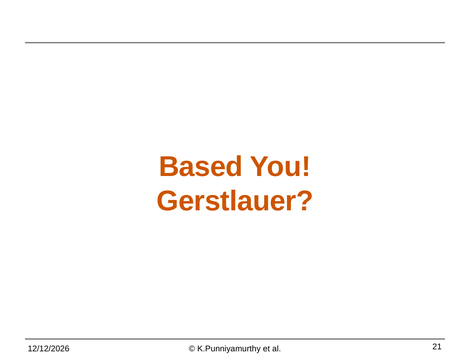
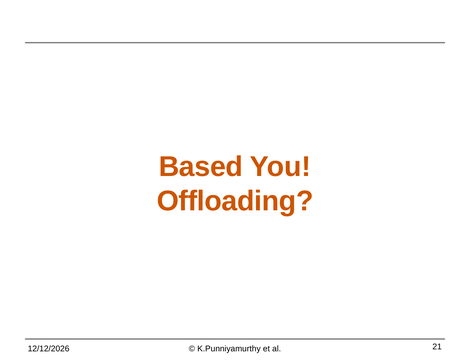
Gerstlauer: Gerstlauer -> Offloading (235, 201)
